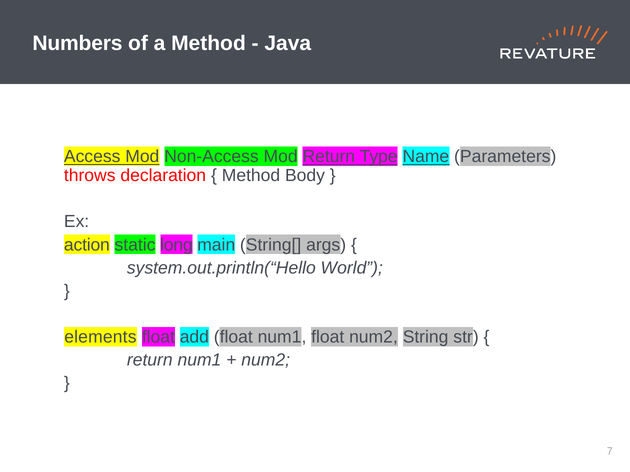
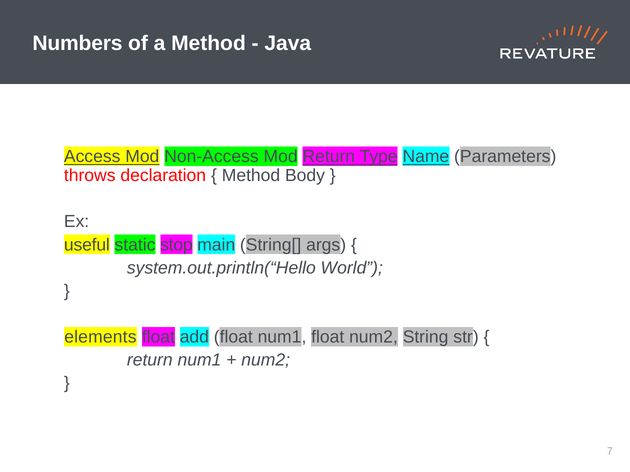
action: action -> useful (87, 245)
long: long -> stop (176, 245)
